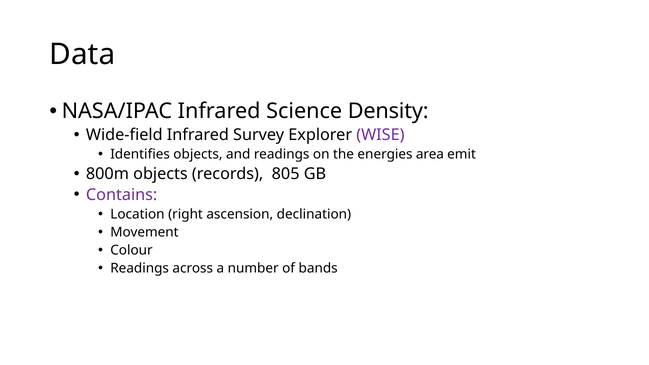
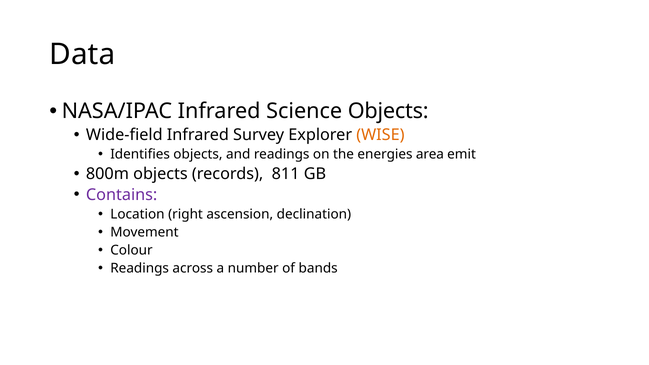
Science Density: Density -> Objects (388, 111)
WISE colour: purple -> orange (380, 135)
805: 805 -> 811 (286, 174)
